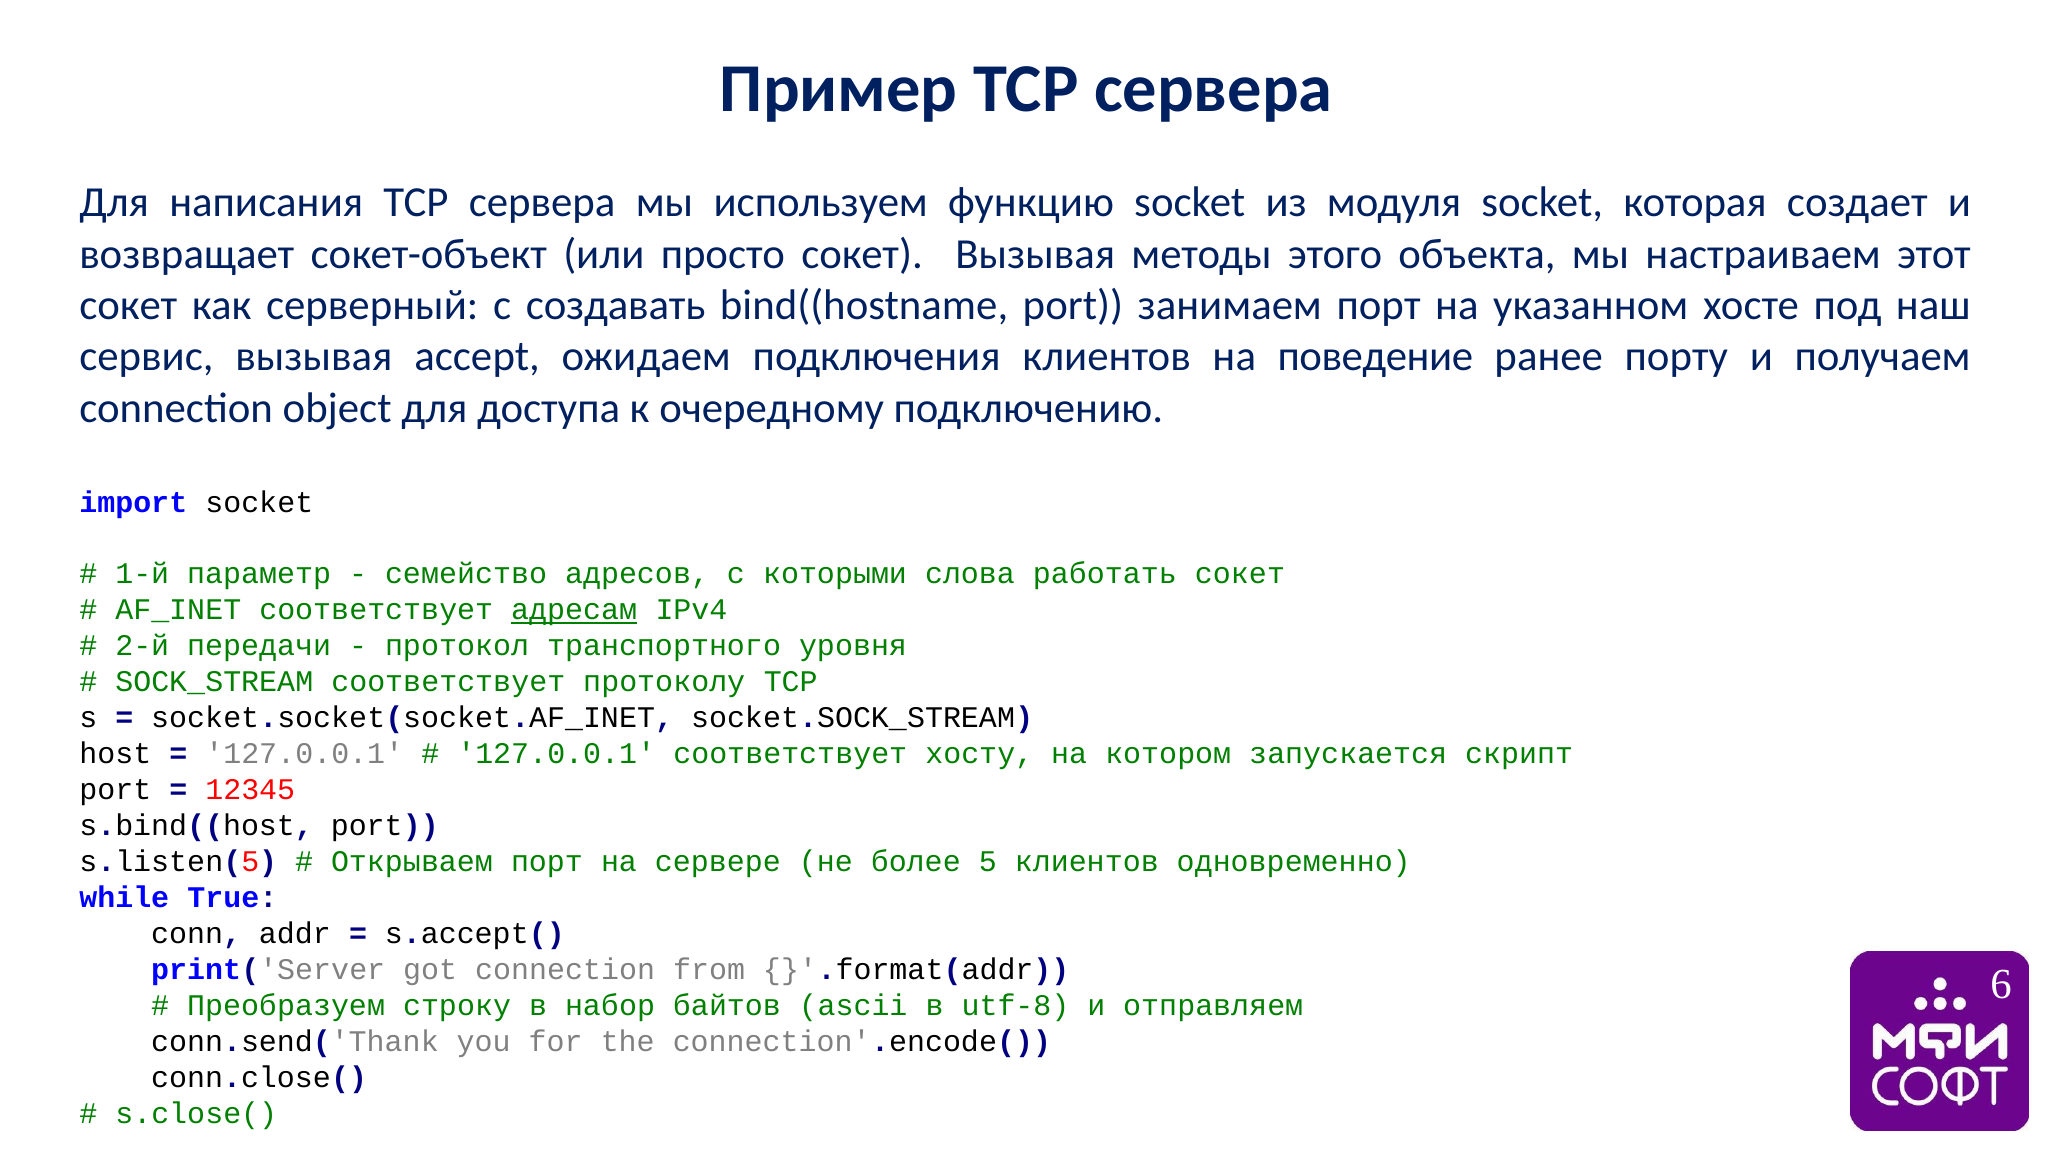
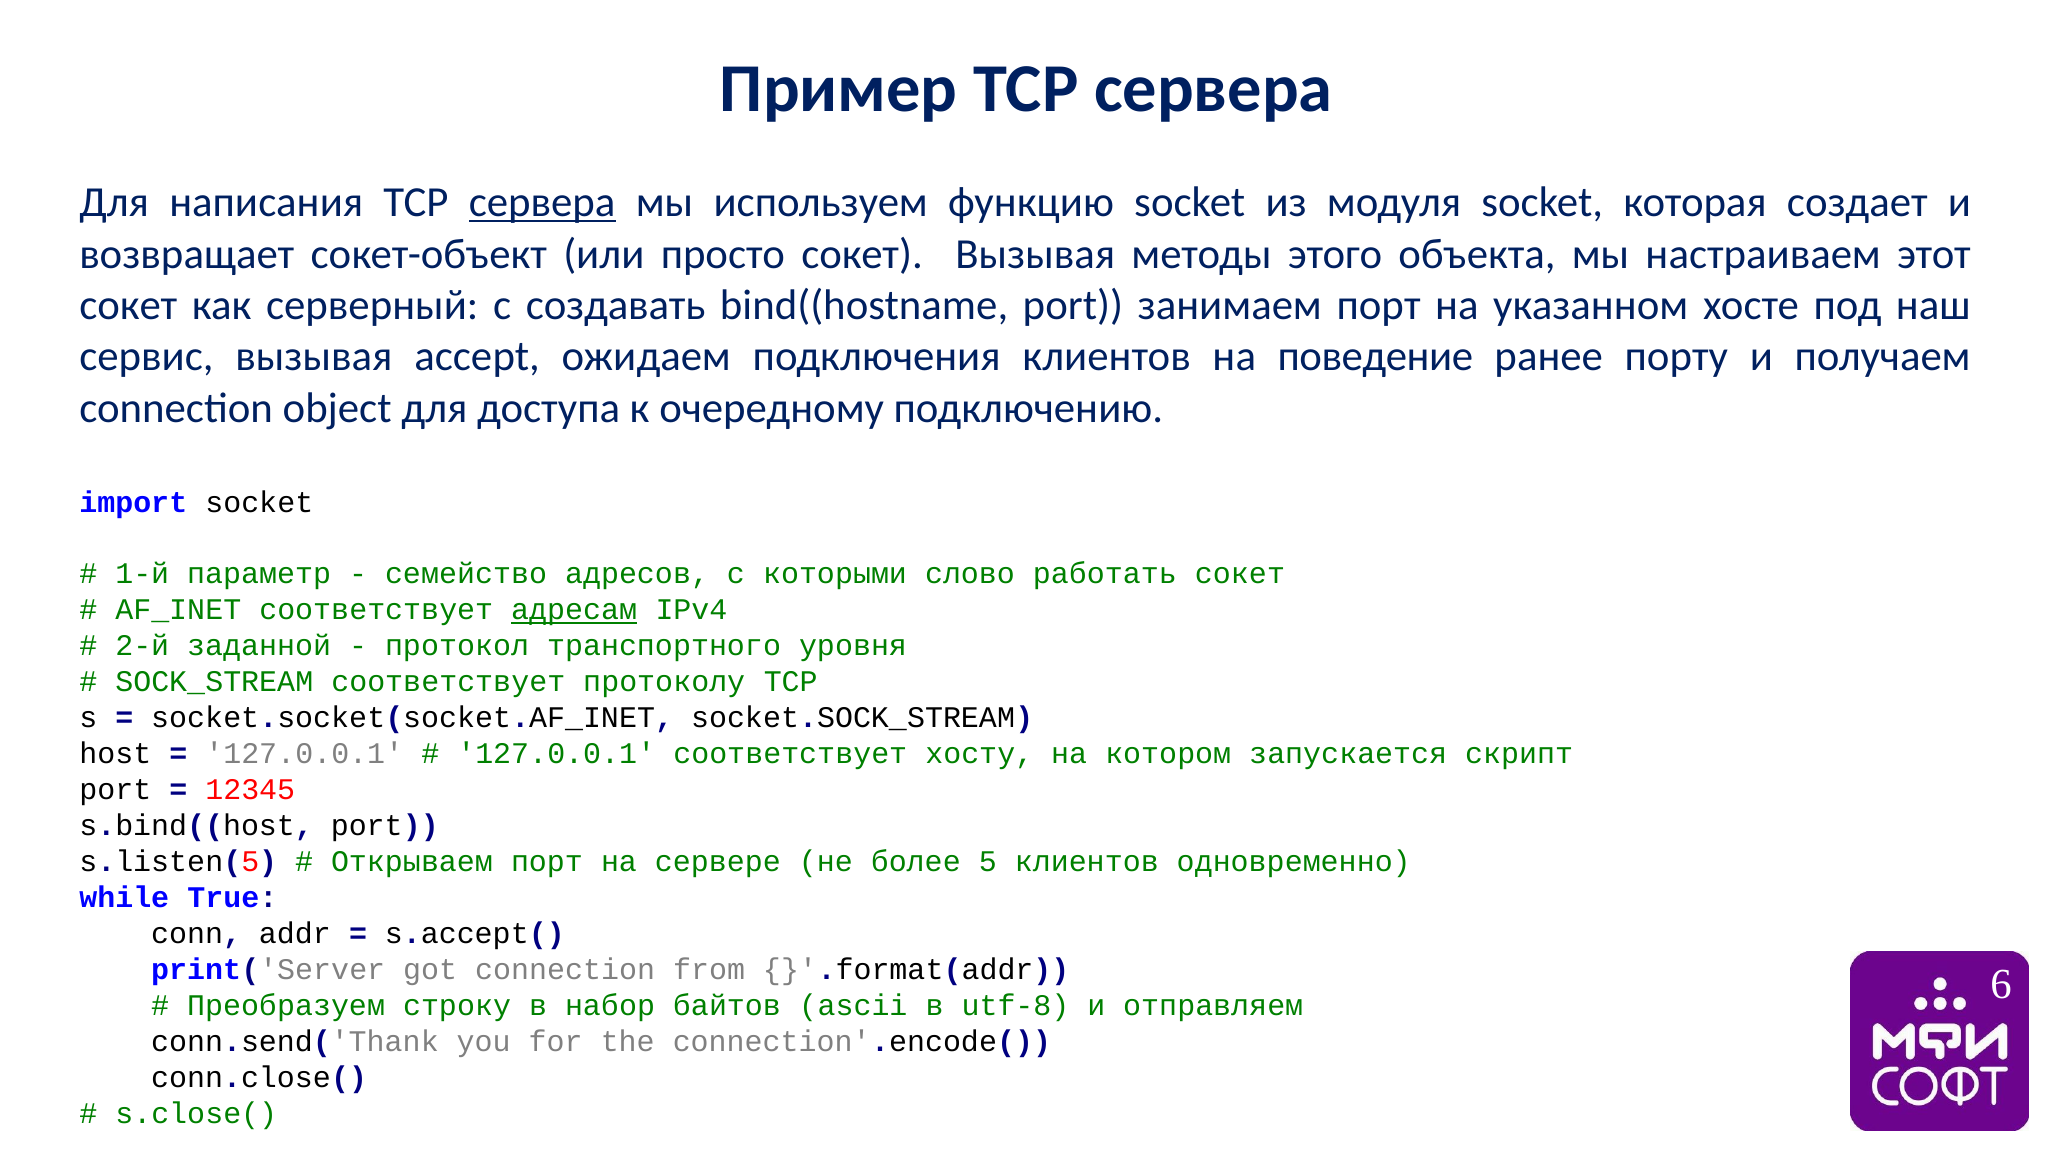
сервера underline: none -> present (542, 203)
слова: слова -> слово (970, 574)
передачи: передачи -> заданной (259, 646)
